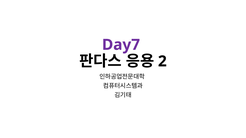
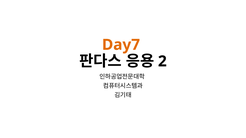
Day7 colour: purple -> orange (121, 45)
